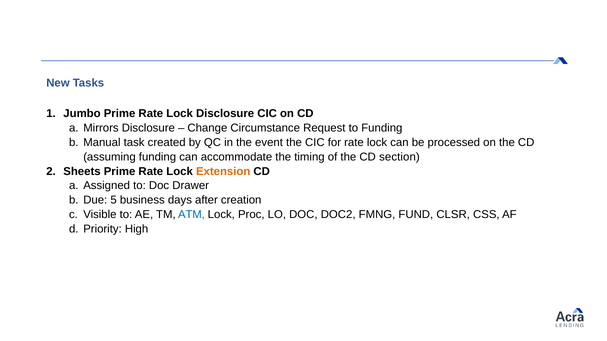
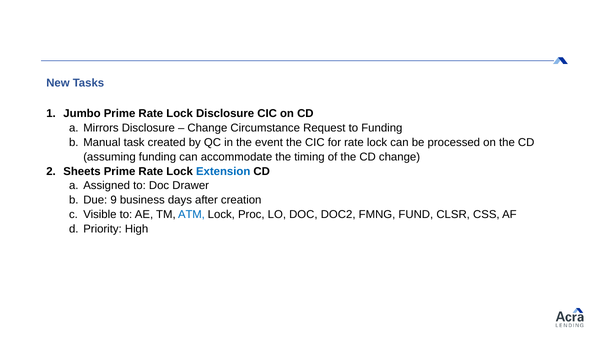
CD section: section -> change (400, 157)
Extension colour: orange -> blue (223, 171)
5: 5 -> 9 (114, 200)
